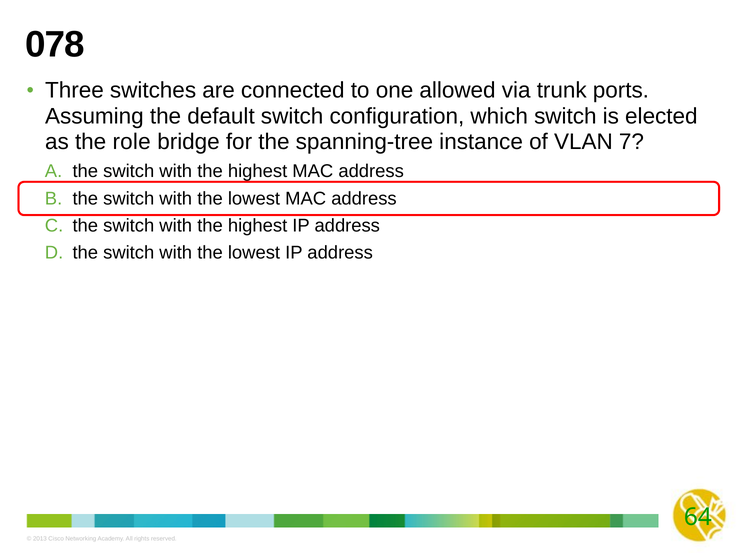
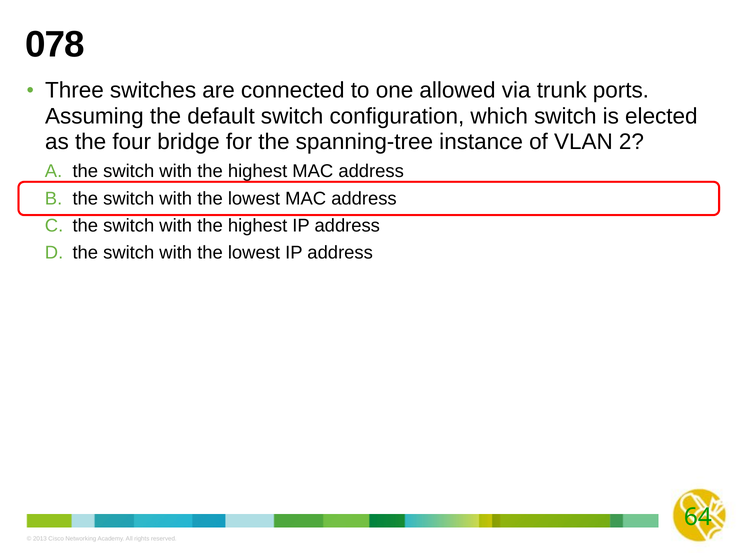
role: role -> four (132, 142)
7: 7 -> 2 (631, 142)
